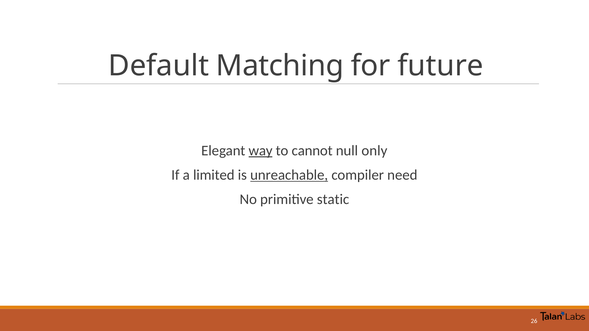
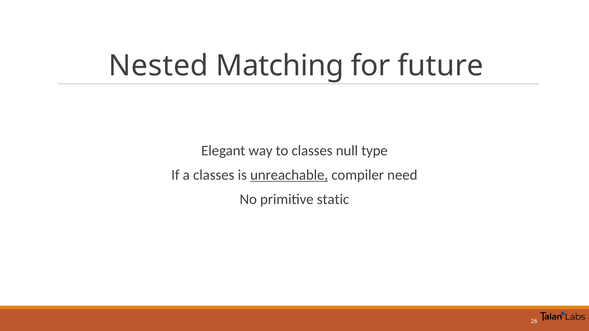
Default: Default -> Nested (158, 66)
way underline: present -> none (261, 151)
to cannot: cannot -> classes (312, 151)
only: only -> type (375, 151)
a limited: limited -> classes (214, 175)
